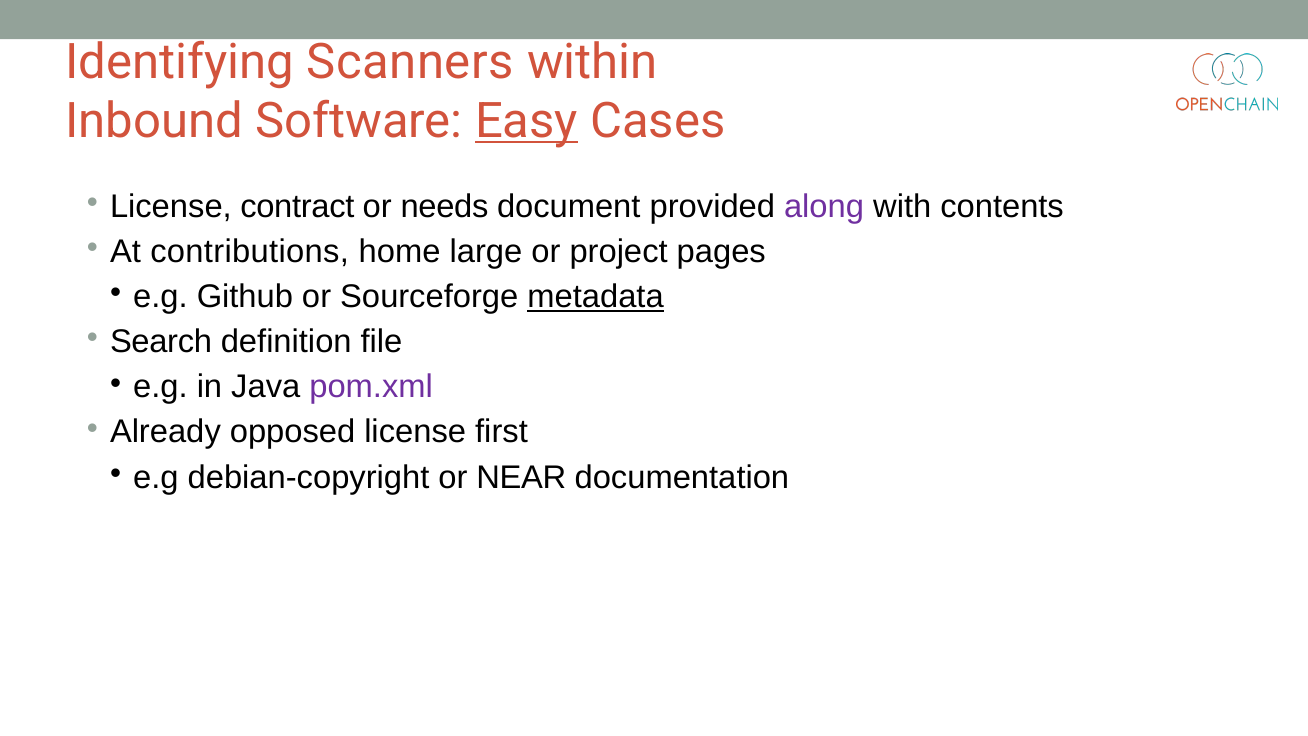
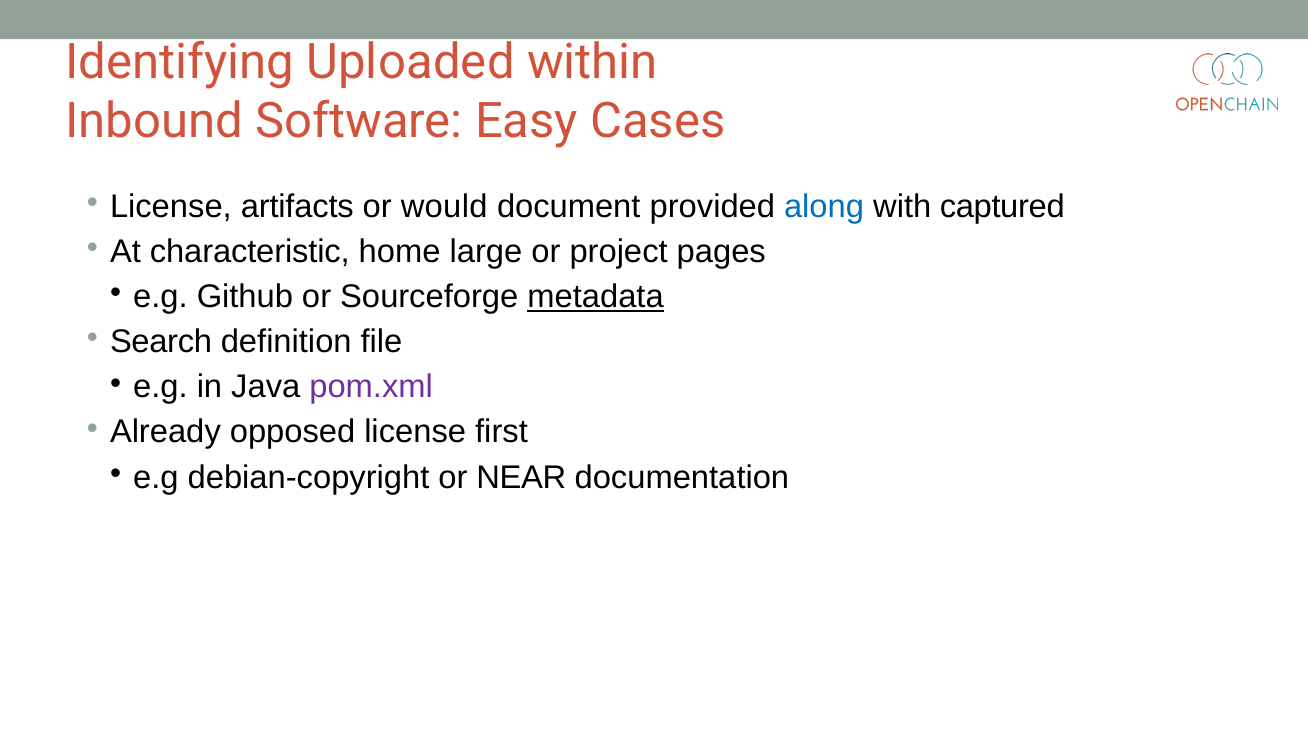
Scanners: Scanners -> Uploaded (410, 62)
Easy underline: present -> none (527, 121)
contract: contract -> artifacts (297, 206)
needs: needs -> would (444, 206)
along colour: purple -> blue (824, 206)
contents: contents -> captured (1002, 206)
contributions: contributions -> characteristic (250, 251)
